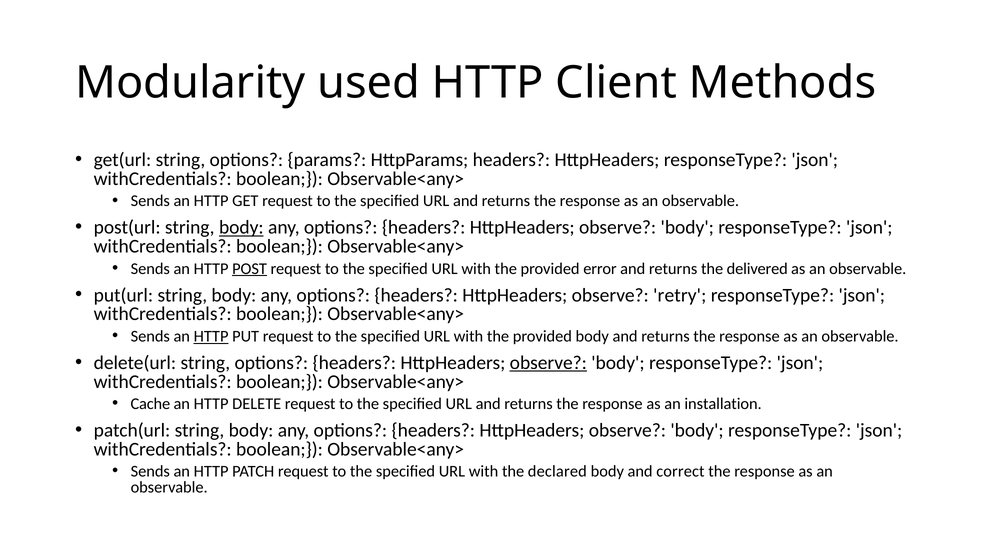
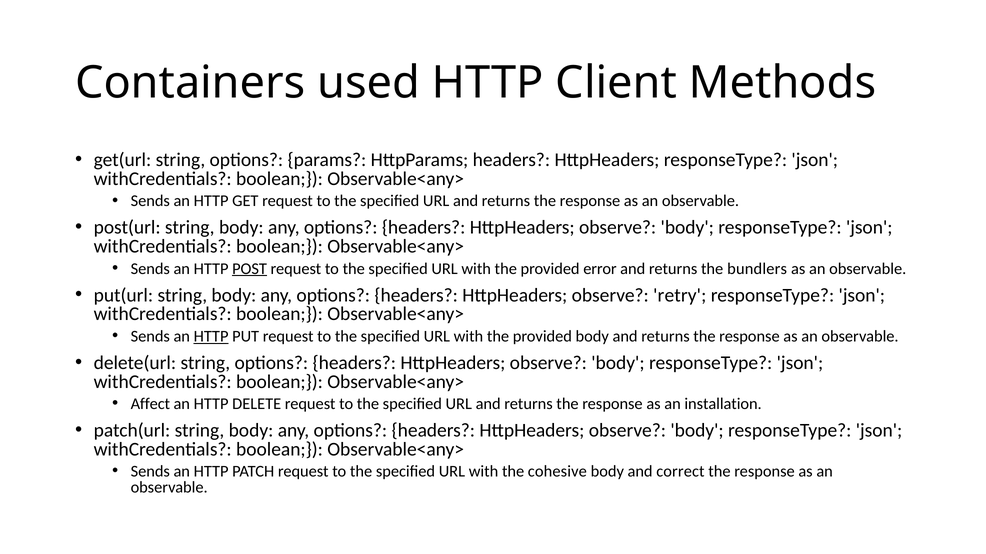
Modularity: Modularity -> Containers (190, 83)
body underline: present -> none (241, 228)
delivered: delivered -> bundlers (757, 269)
observe underline: present -> none (548, 363)
Cache: Cache -> Affect (150, 404)
declared: declared -> cohesive (557, 472)
